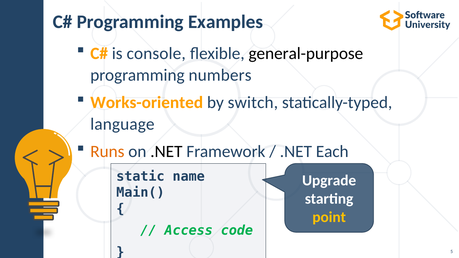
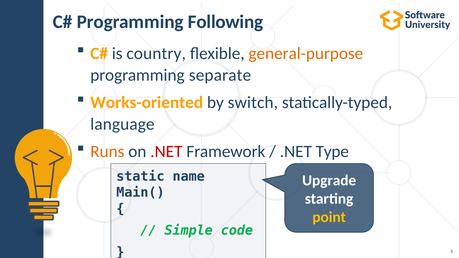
Examples: Examples -> Following (226, 22)
console: console -> country (156, 53)
general-purpose colour: black -> orange (306, 53)
numbers: numbers -> separate (220, 75)
.NET colour: black -> red (166, 152)
Each: Each -> Type (332, 152)
Access: Access -> Simple (189, 231)
